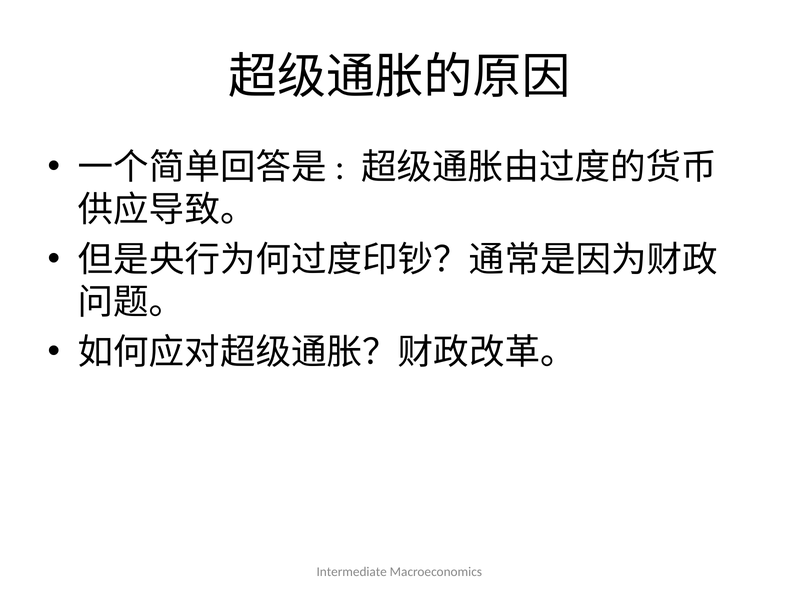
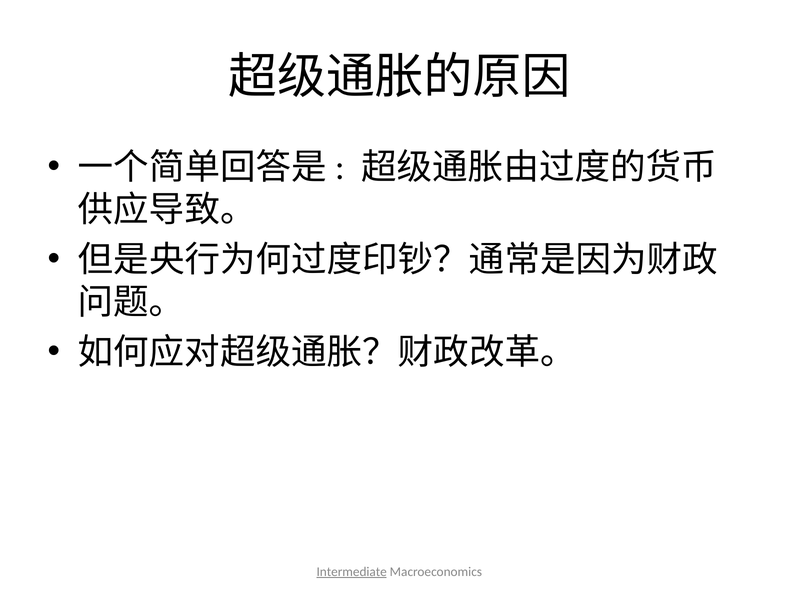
Intermediate underline: none -> present (352, 572)
